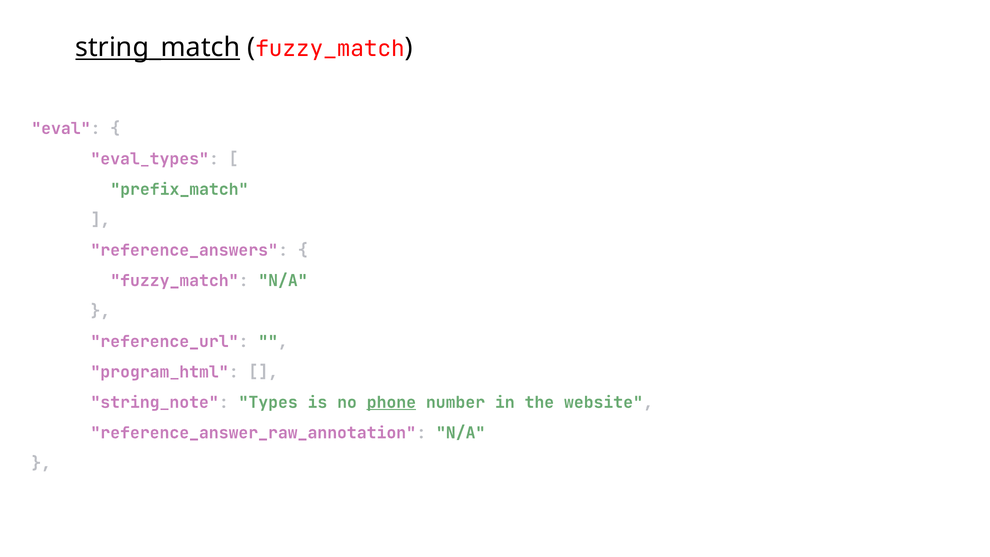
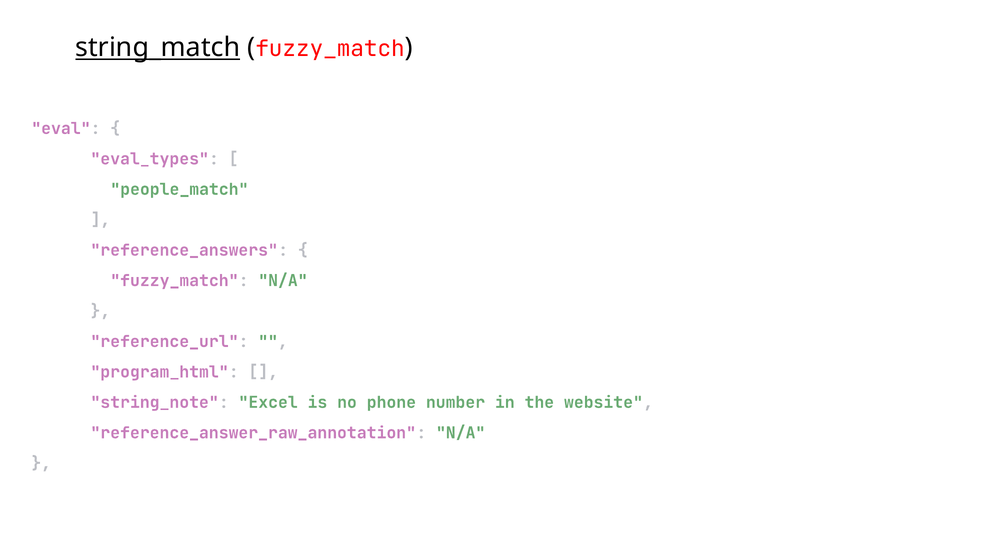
prefix_match: prefix_match -> people_match (179, 189)
Types: Types -> Excel (268, 402)
phone underline: present -> none (391, 402)
